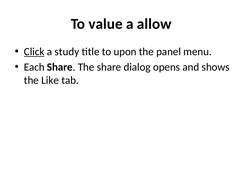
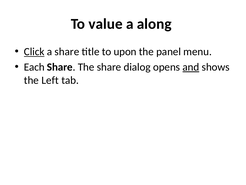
allow: allow -> along (154, 24)
a study: study -> share (67, 52)
and underline: none -> present (191, 67)
Like: Like -> Left (50, 80)
